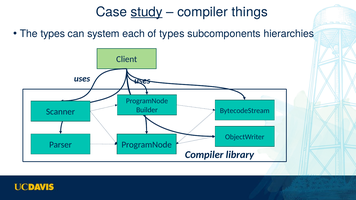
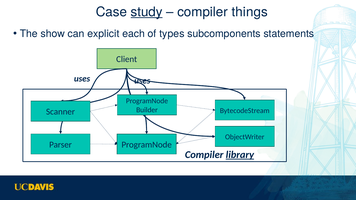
The types: types -> show (53, 34)
system: system -> explicit (103, 34)
hierarchies: hierarchies -> statements (289, 34)
library underline: none -> present (240, 155)
